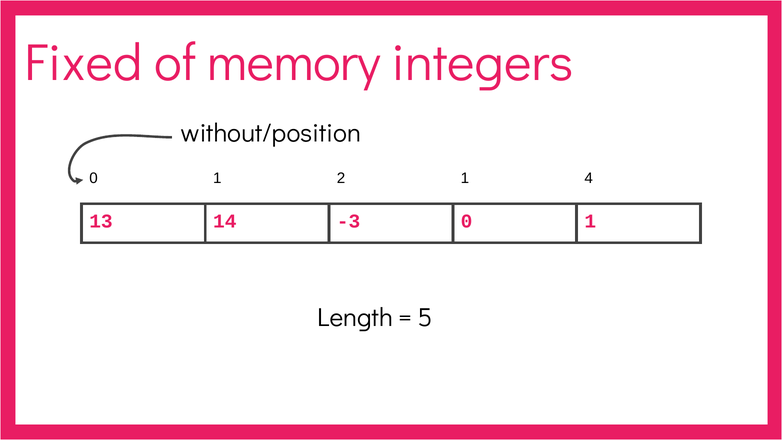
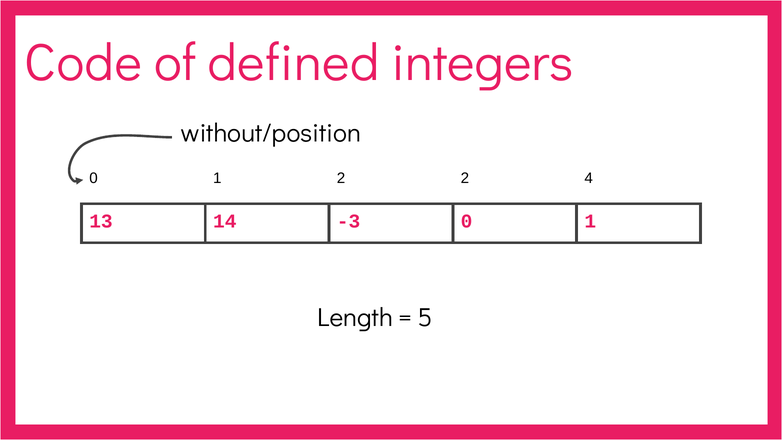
Fixed: Fixed -> Code (83, 63)
memory: memory -> defined (294, 63)
2 1: 1 -> 2 (465, 178)
